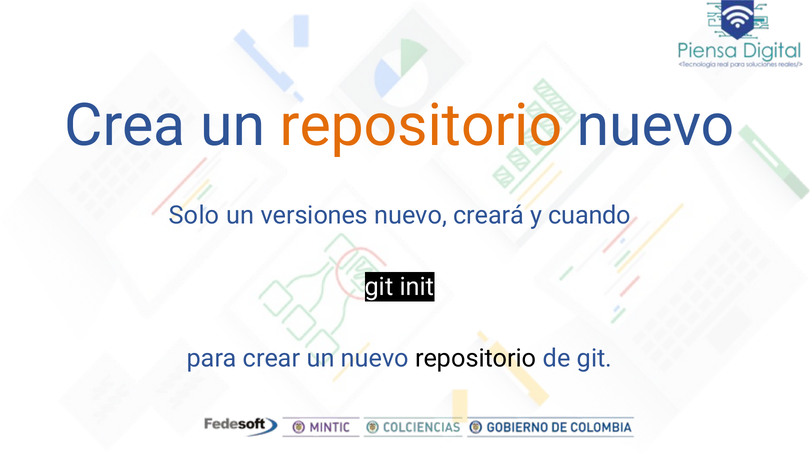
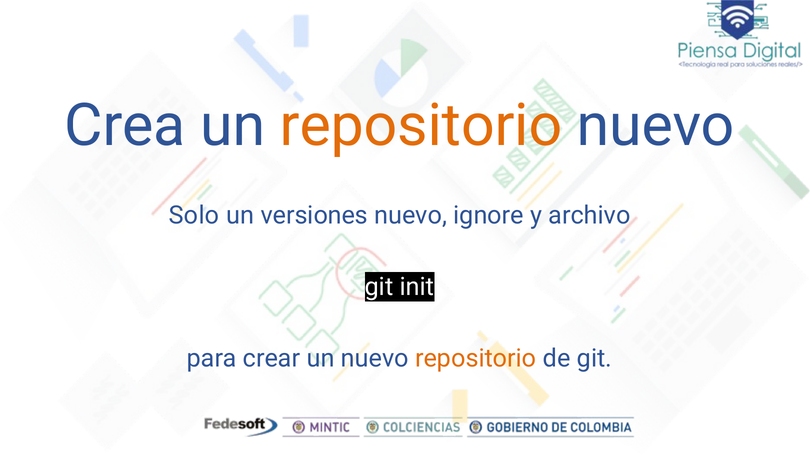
creará: creará -> ignore (489, 216)
cuando: cuando -> archivo (590, 216)
repositorio colour: black -> orange (476, 359)
